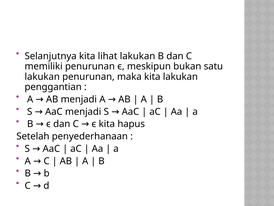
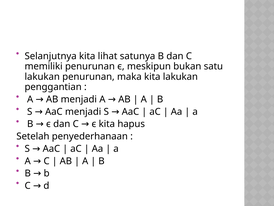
lihat lakukan: lakukan -> satunya (138, 56)
